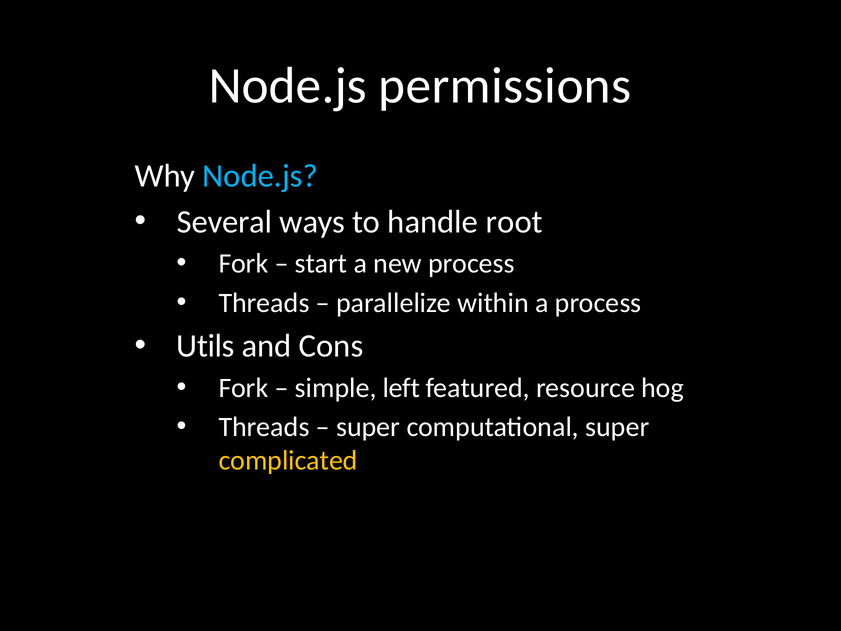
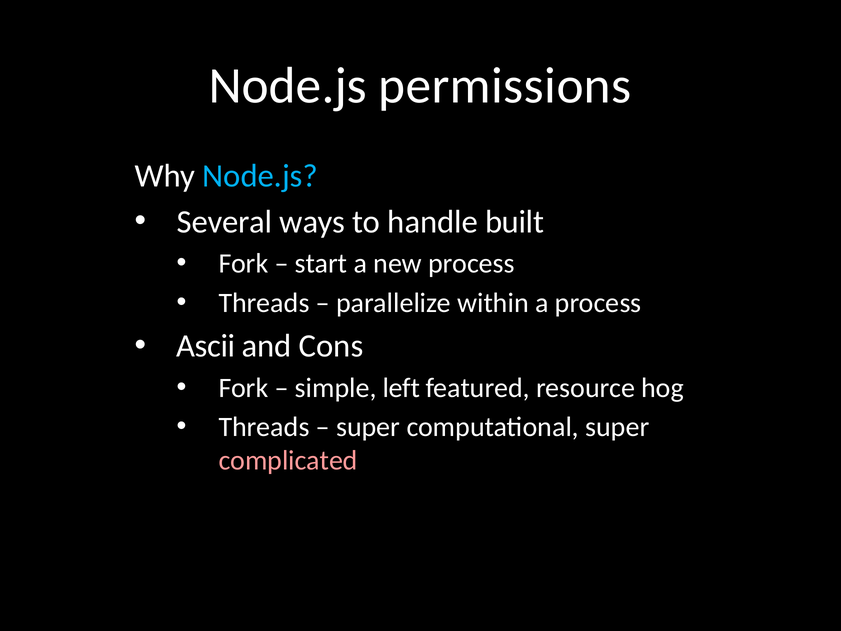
root: root -> built (514, 222)
Utils: Utils -> Ascii (206, 346)
complicated colour: yellow -> pink (288, 461)
